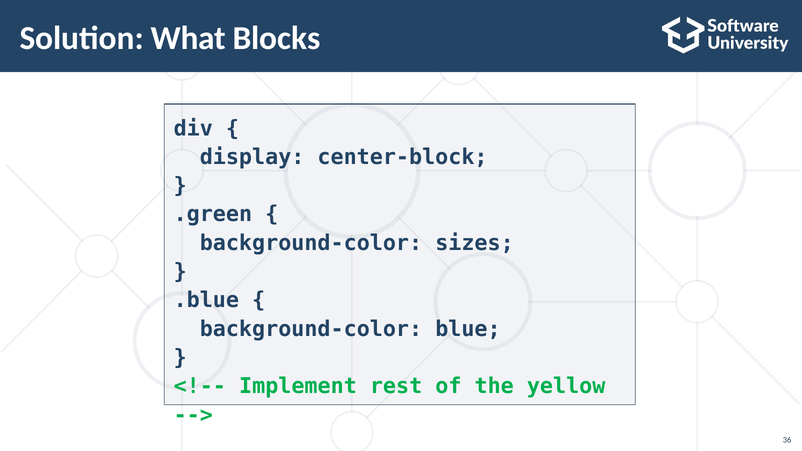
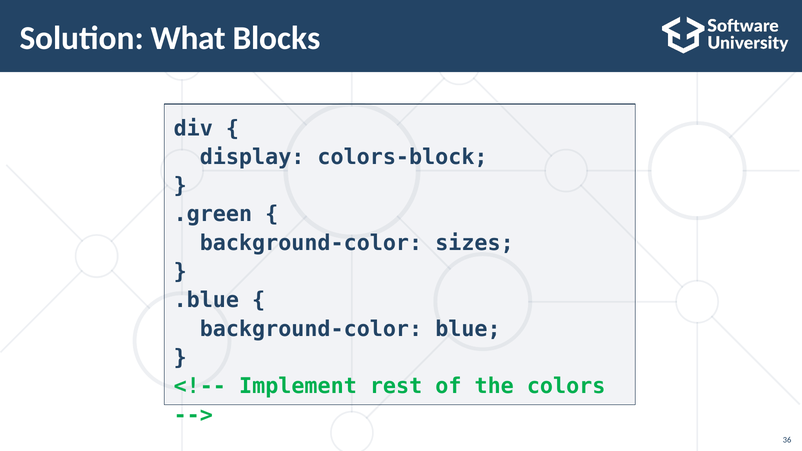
center-block: center-block -> colors-block (403, 157)
yellow: yellow -> colors (566, 386)
